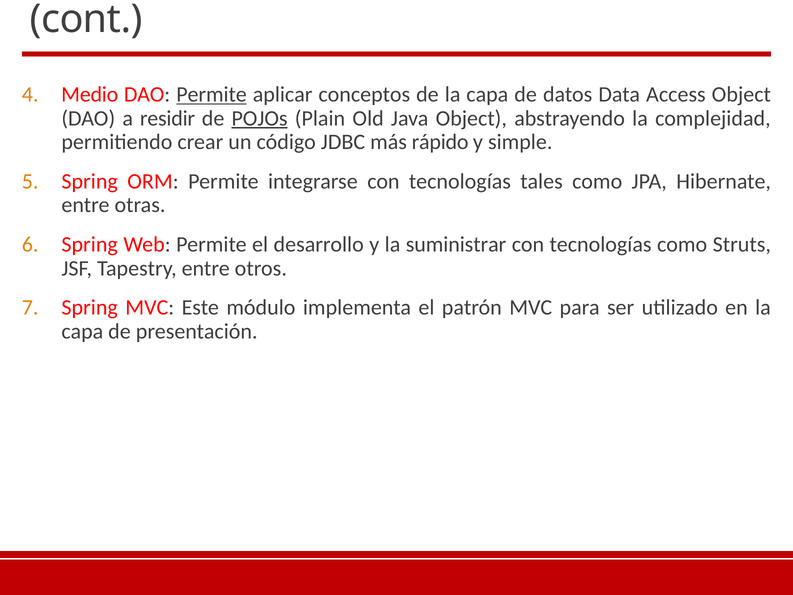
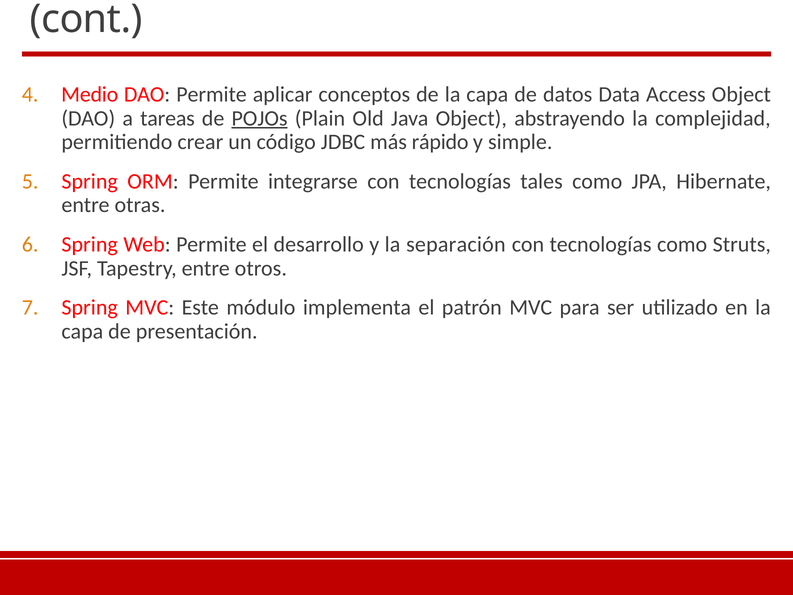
Permite underline: present -> none (212, 95)
residir: residir -> tareas (168, 118)
suministrar: suministrar -> separación (456, 244)
